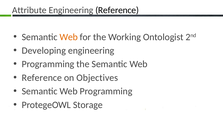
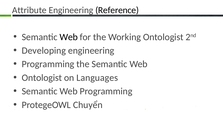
Web colour: orange -> black (69, 37)
Reference: Reference -> Ontologist (42, 77)
Objectives: Objectives -> Languages (97, 77)
Storage: Storage -> Chuyển (88, 104)
